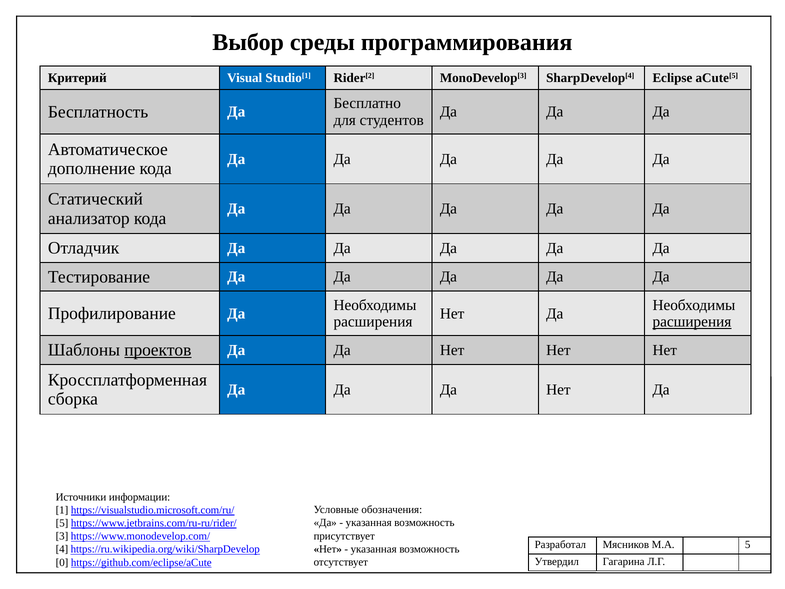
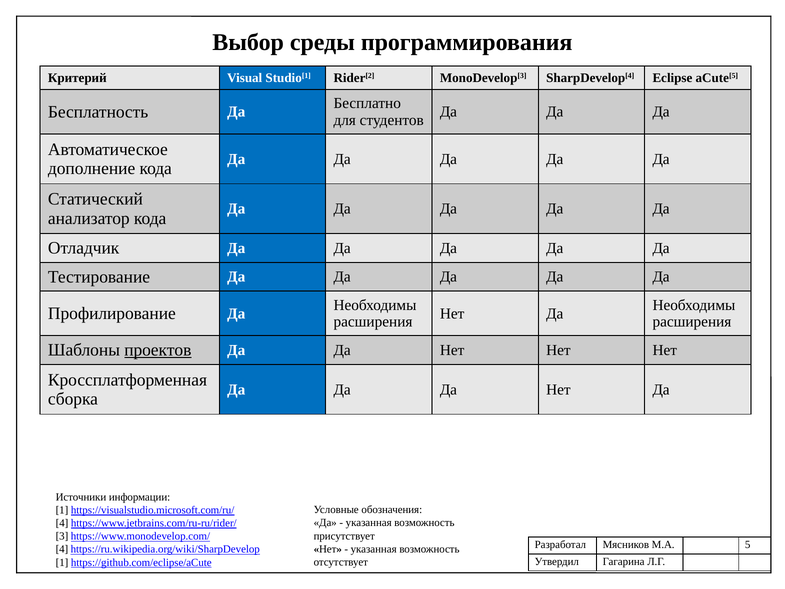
расширения underline: present -> none (692, 322)
5: 5 -> 4 (62, 523)
0: 0 -> 1 (62, 562)
